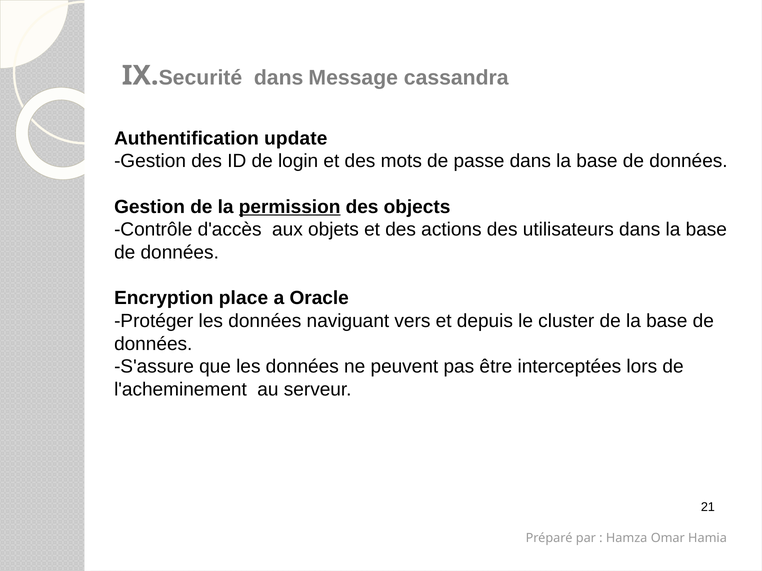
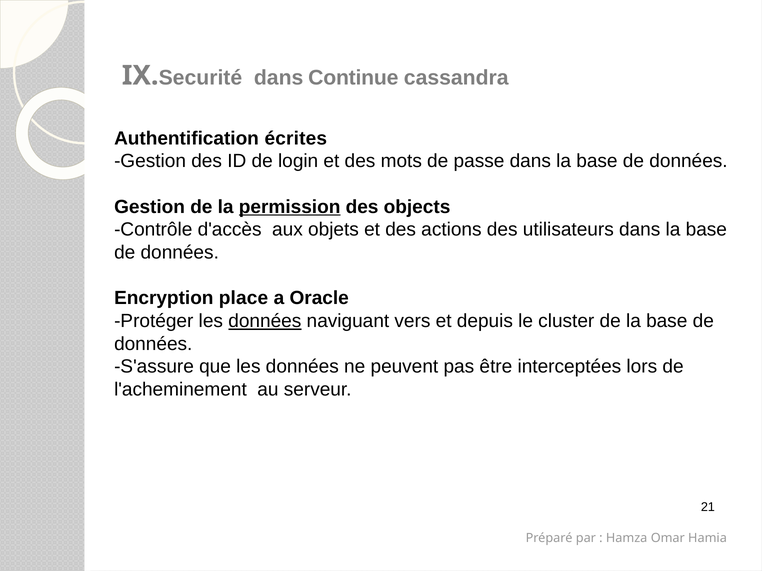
Message: Message -> Continue (353, 78)
update: update -> écrites (296, 138)
données underline: none -> present (265, 321)
